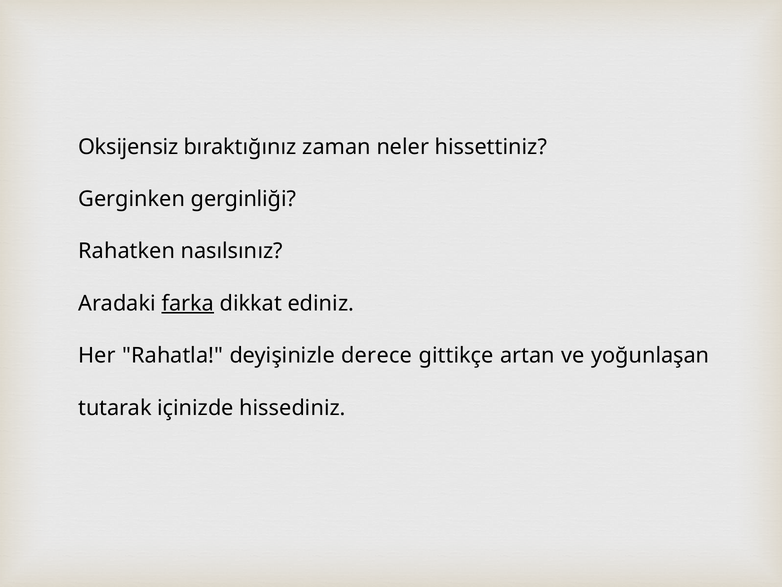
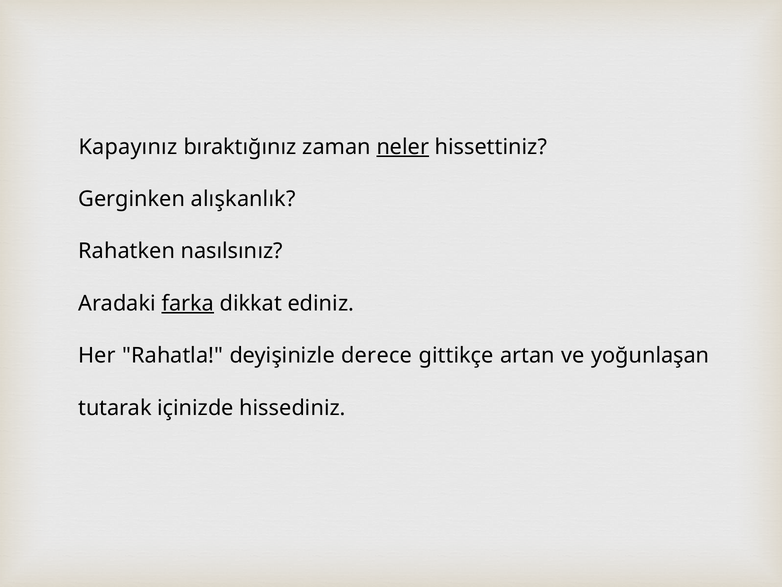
Oksijensiz: Oksijensiz -> Kapayınız (128, 147)
neler underline: none -> present (403, 147)
gerginliği: gerginliği -> alışkanlık (243, 199)
